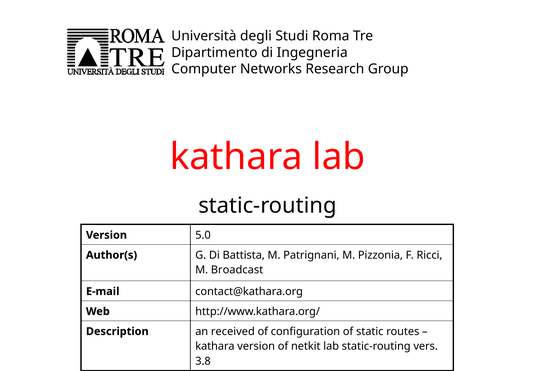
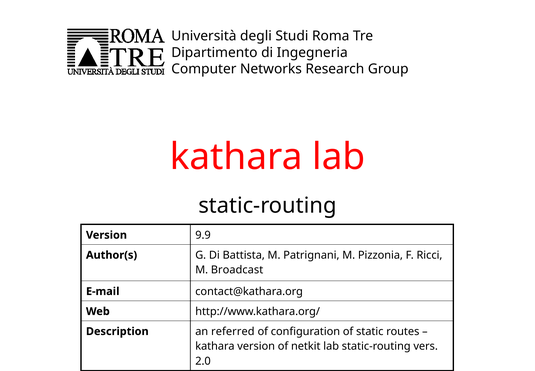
5.0: 5.0 -> 9.9 (203, 235)
received: received -> referred (233, 331)
3.8: 3.8 -> 2.0 (203, 361)
